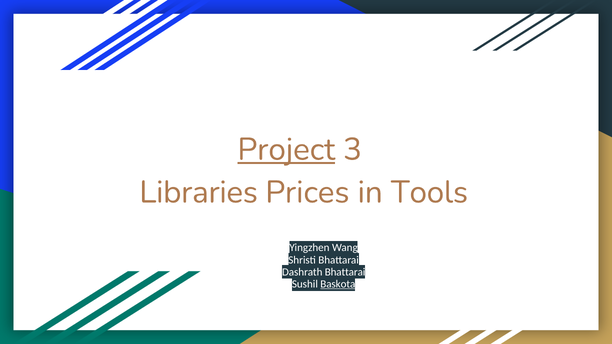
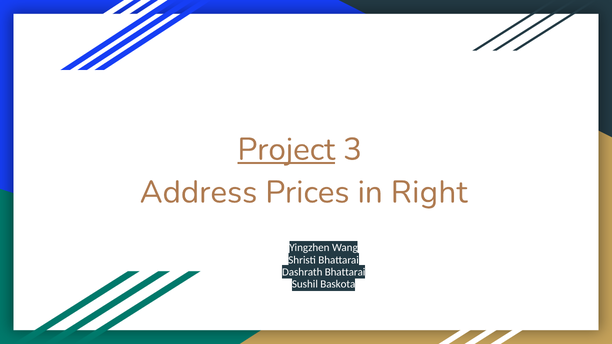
Libraries: Libraries -> Address (199, 192)
Tools: Tools -> Right (429, 192)
Baskota underline: present -> none (338, 284)
